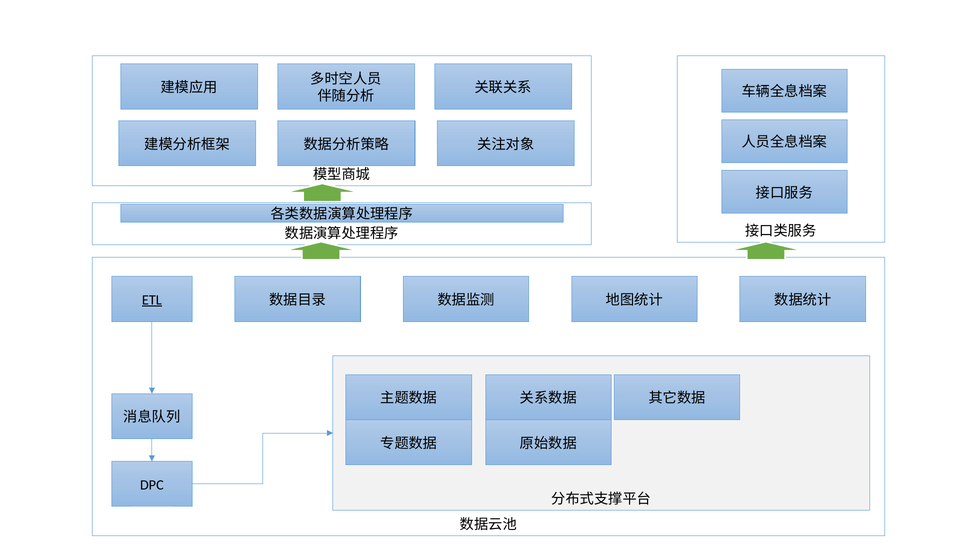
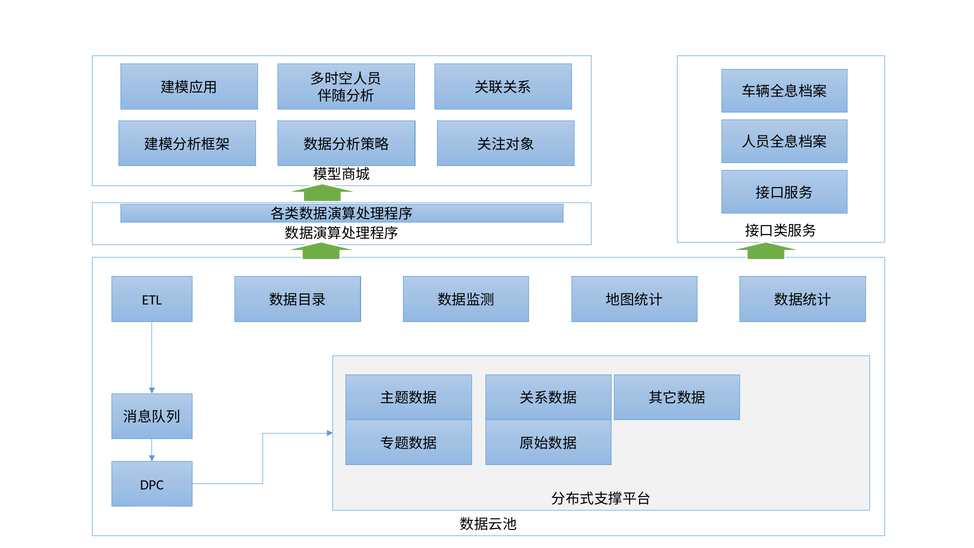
ETL underline: present -> none (152, 300)
